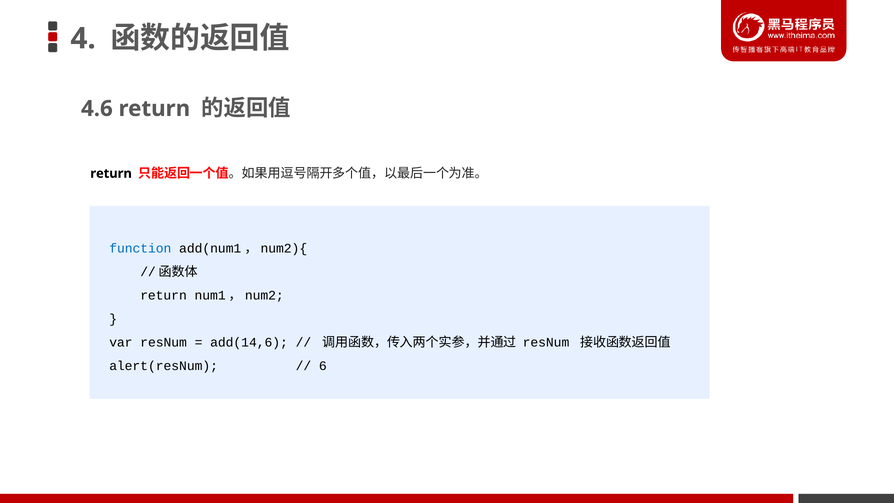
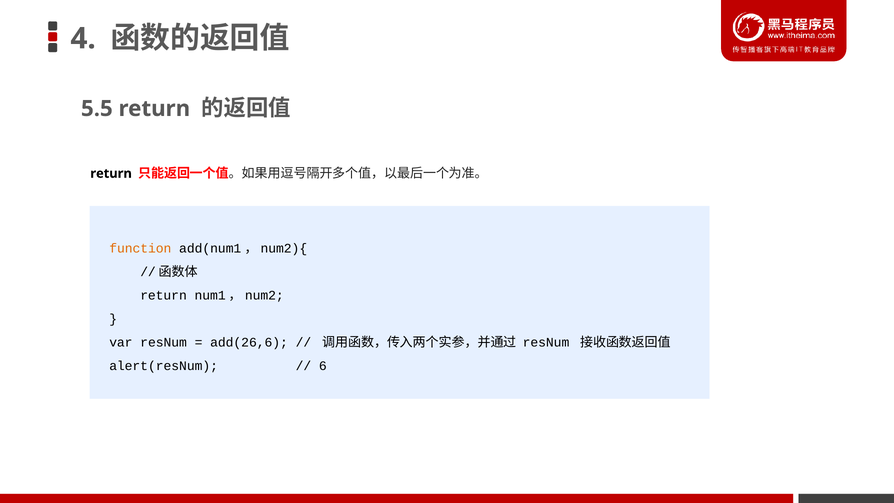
4.6: 4.6 -> 5.5 (97, 109)
function colour: blue -> orange (140, 249)
add(14,6: add(14,6 -> add(26,6 (249, 342)
